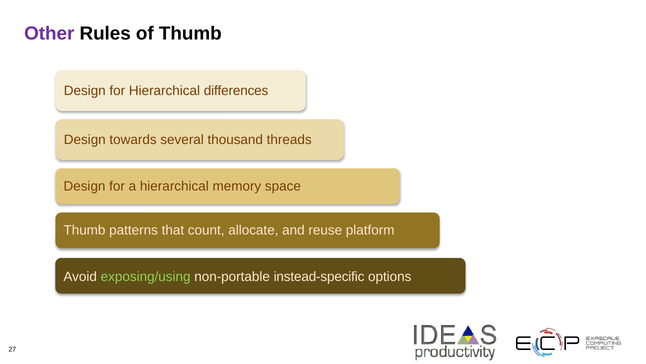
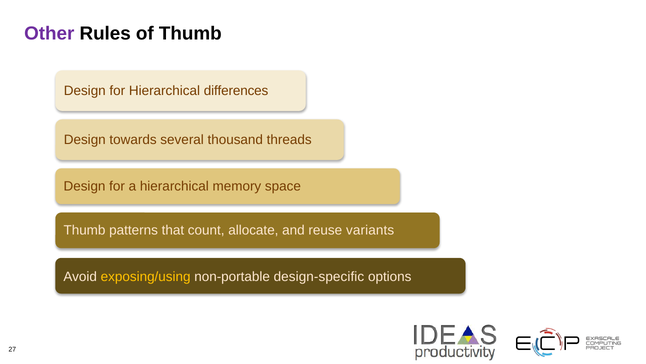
platform: platform -> variants (370, 230)
exposing/using colour: light green -> yellow (146, 276)
instead-specific: instead-specific -> design-specific (319, 276)
